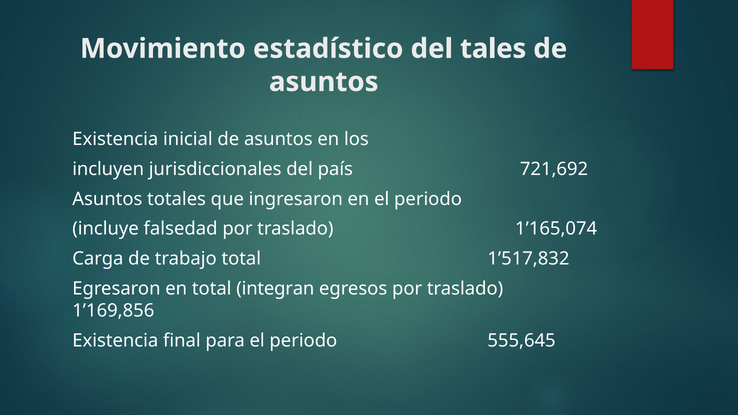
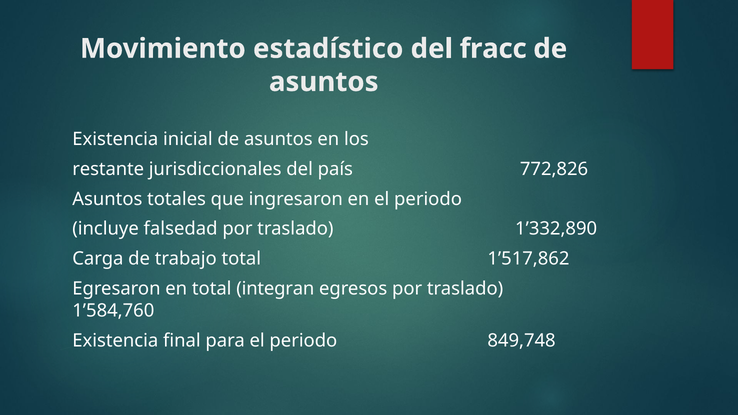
tales: tales -> fracc (493, 49)
incluyen: incluyen -> restante (108, 169)
721,692: 721,692 -> 772,826 (554, 169)
1’165,074: 1’165,074 -> 1’332,890 (556, 229)
1’517,832: 1’517,832 -> 1’517,862 (528, 259)
1’169,856: 1’169,856 -> 1’584,760 (113, 311)
555,645: 555,645 -> 849,748 (522, 341)
